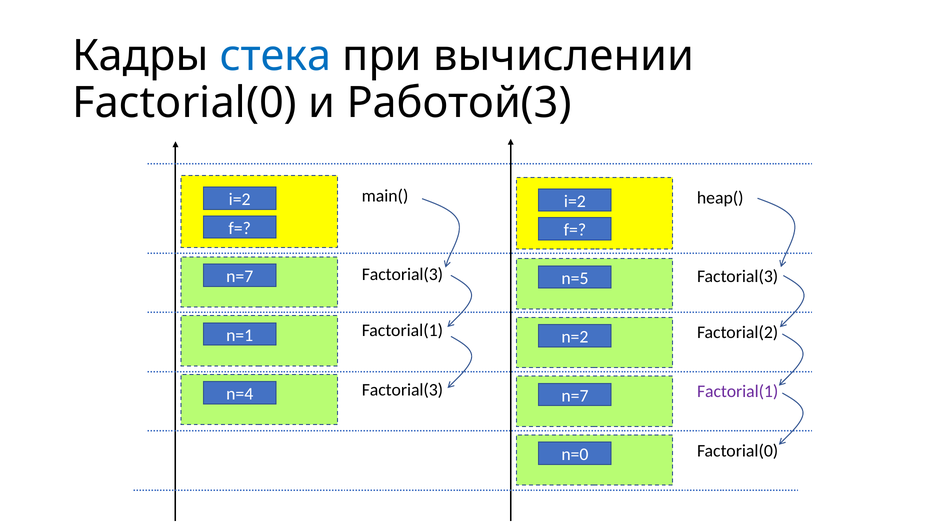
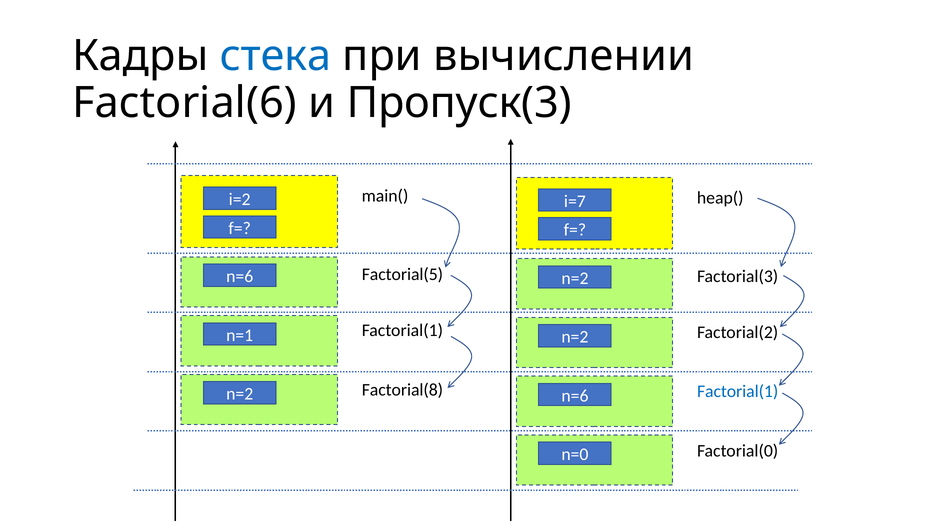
Factorial(0: Factorial(0 -> Factorial(6 (185, 103)
Работой(3: Работой(3 -> Пропуск(3 (459, 103)
i=2: i=2 -> i=7 (575, 201)
Factorial(3: Factorial(3 -> Factorial(5 (402, 275)
n=7: n=7 -> n=6 (240, 277)
n=5: n=5 -> n=2 (575, 278)
Factorial(3: Factorial(3 -> Factorial(8 (402, 390)
Factorial(1 colour: purple -> blue (738, 392)
n=4: n=4 -> n=2 (240, 394)
n=7: n=7 -> n=6 (575, 396)
